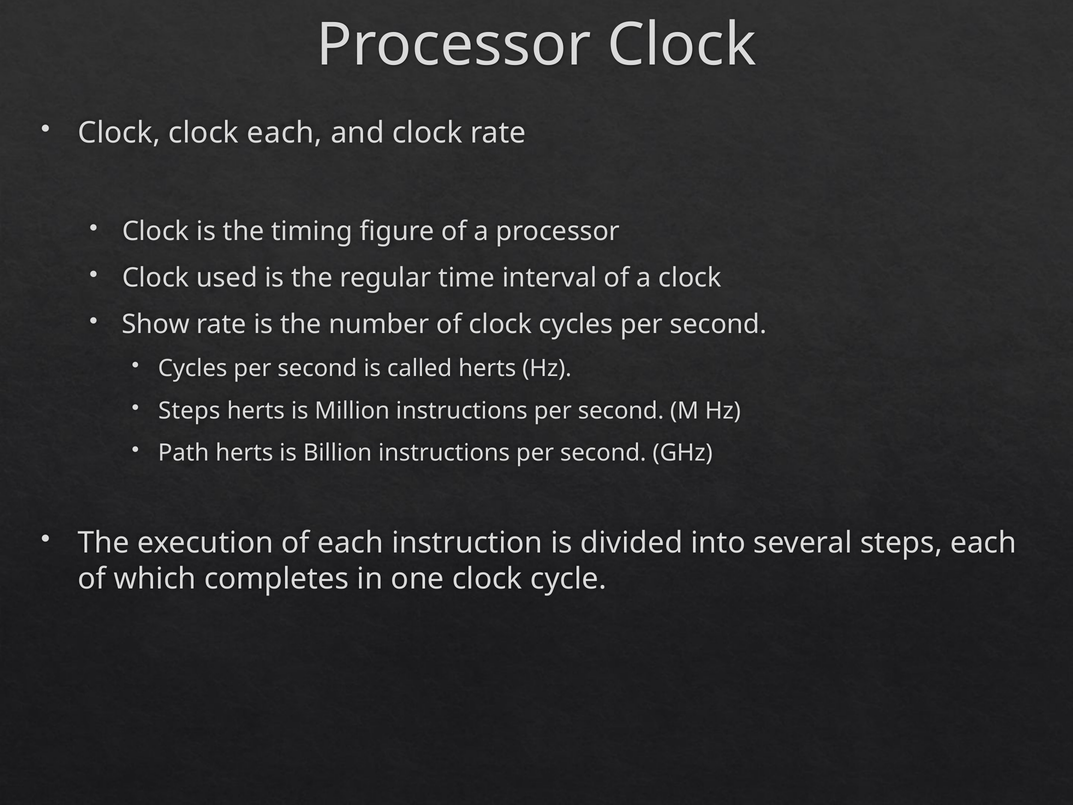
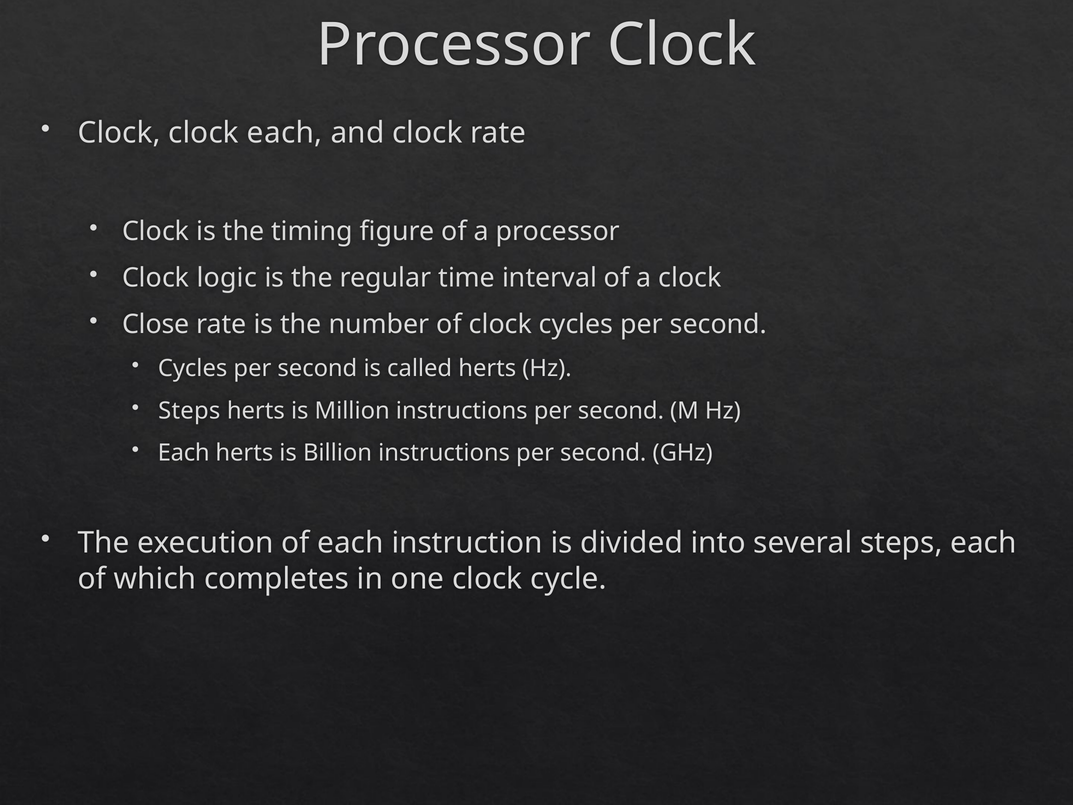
used: used -> logic (227, 278)
Show: Show -> Close (156, 325)
Path: Path -> Each (184, 453)
